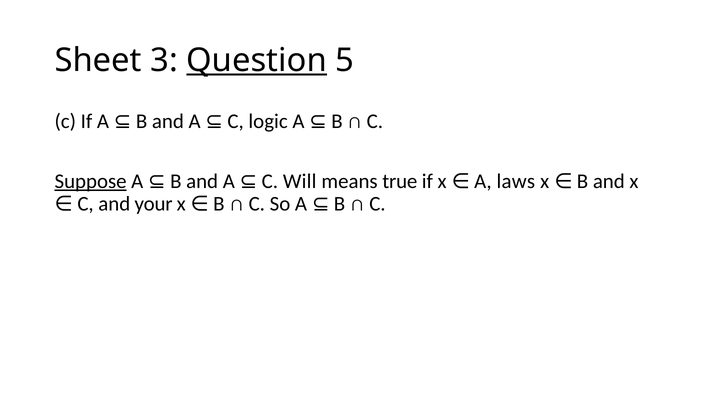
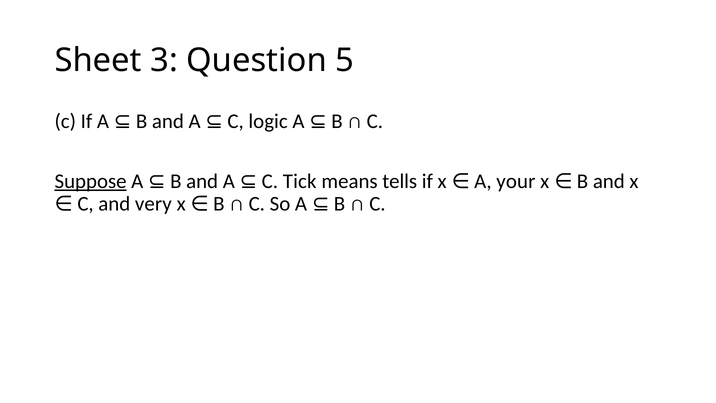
Question underline: present -> none (257, 60)
Will: Will -> Tick (300, 181)
true: true -> tells (400, 181)
laws: laws -> your (516, 181)
your: your -> very (153, 204)
